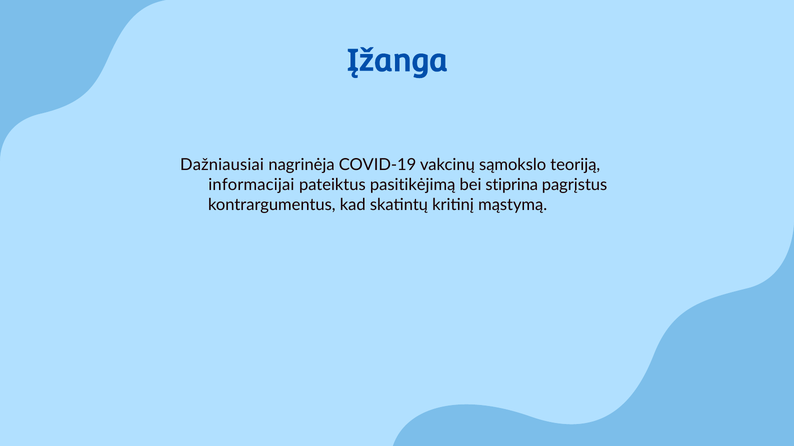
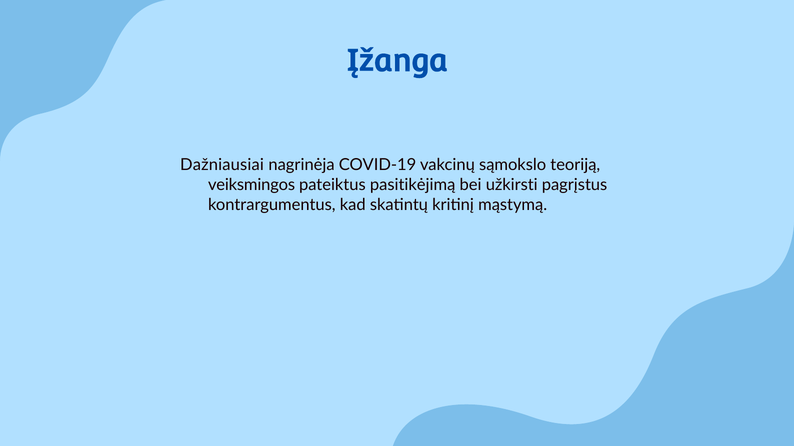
informacijai: informacijai -> veiksmingos (252, 185)
stiprina: stiprina -> užkirsti (512, 185)
